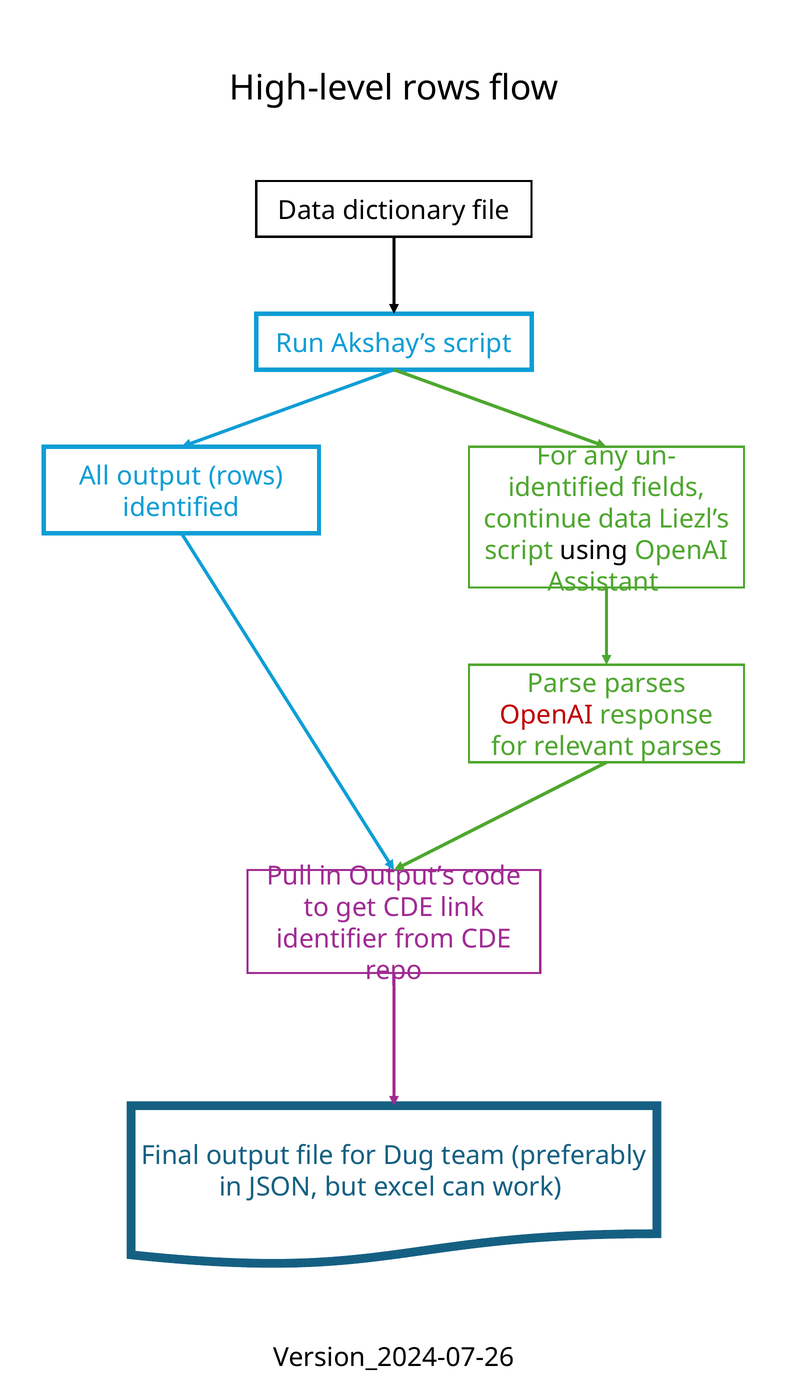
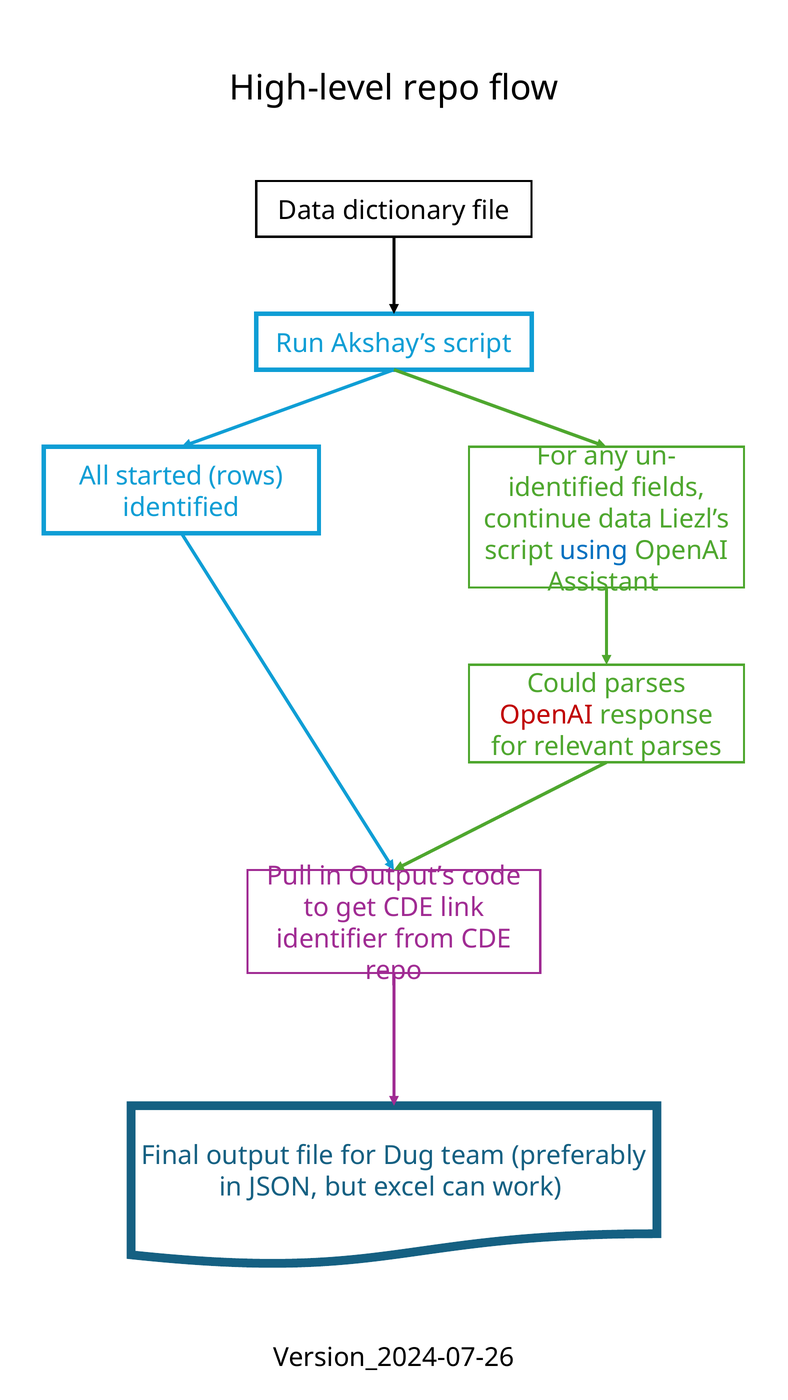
High-level rows: rows -> repo (441, 88)
All output: output -> started (159, 476)
using colour: black -> blue (594, 551)
Parse: Parse -> Could (562, 684)
